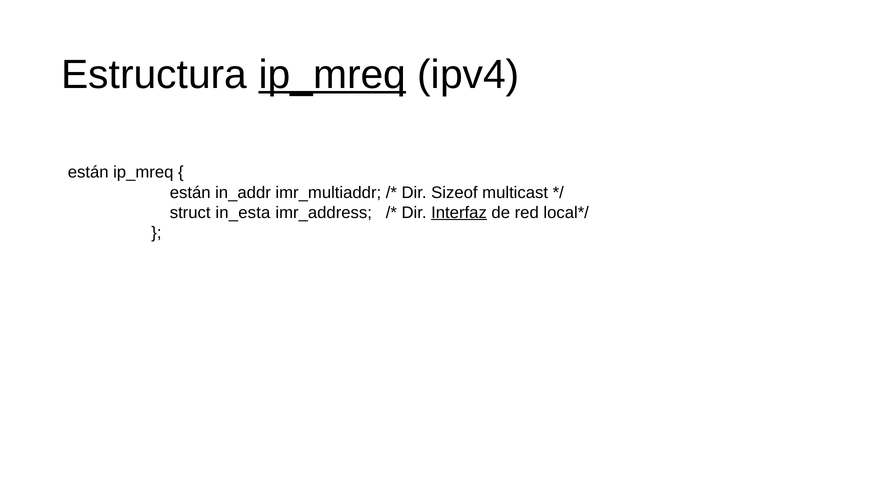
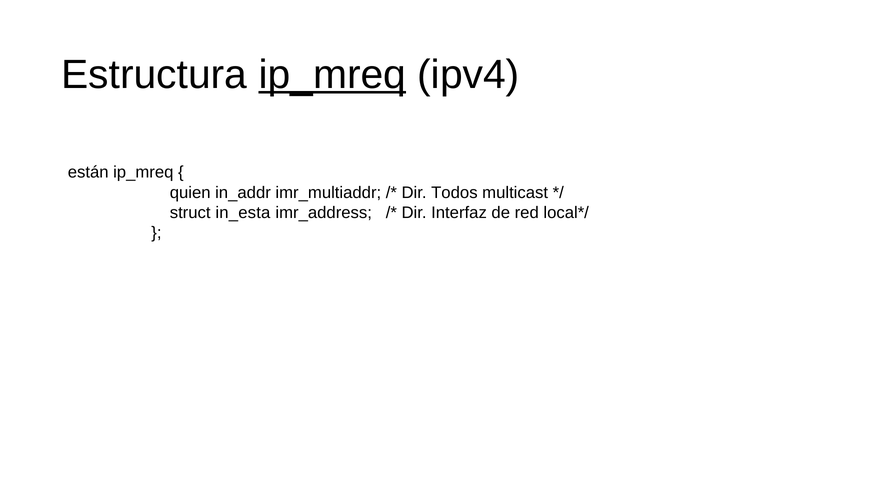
están: están -> quien (190, 193)
Sizeof: Sizeof -> Todos (454, 193)
Interfaz underline: present -> none (459, 213)
